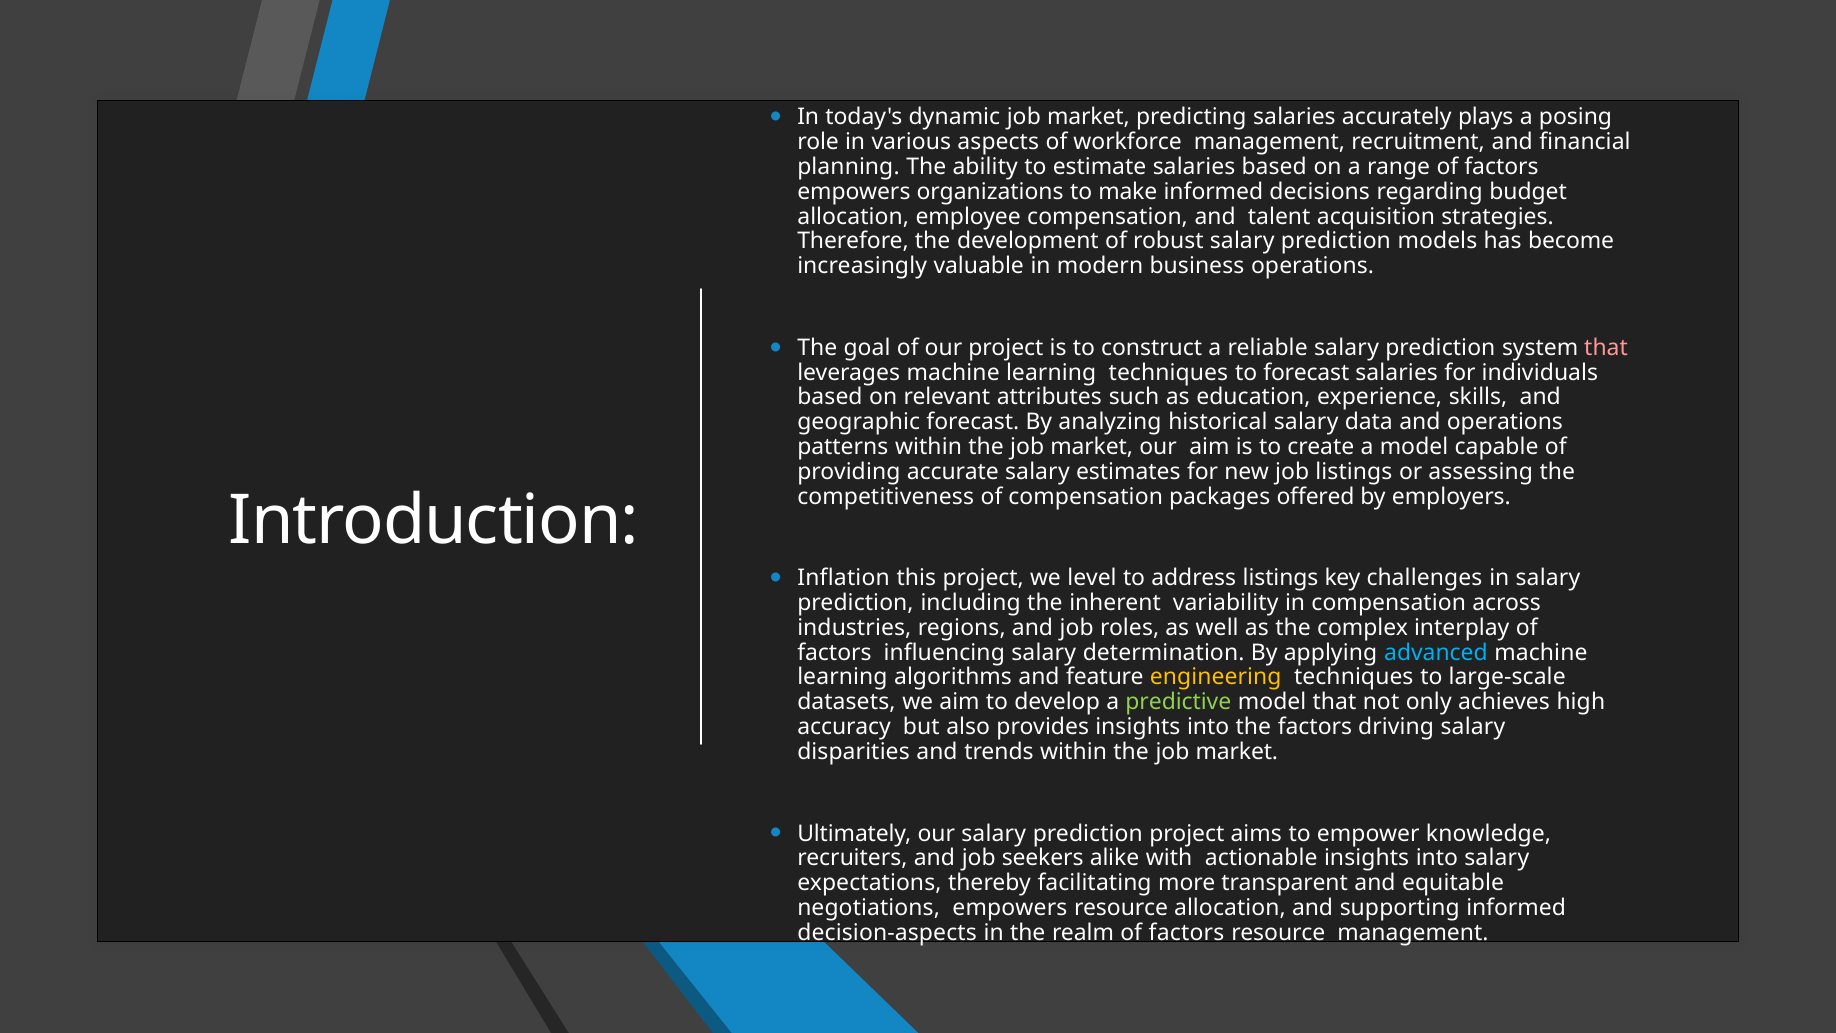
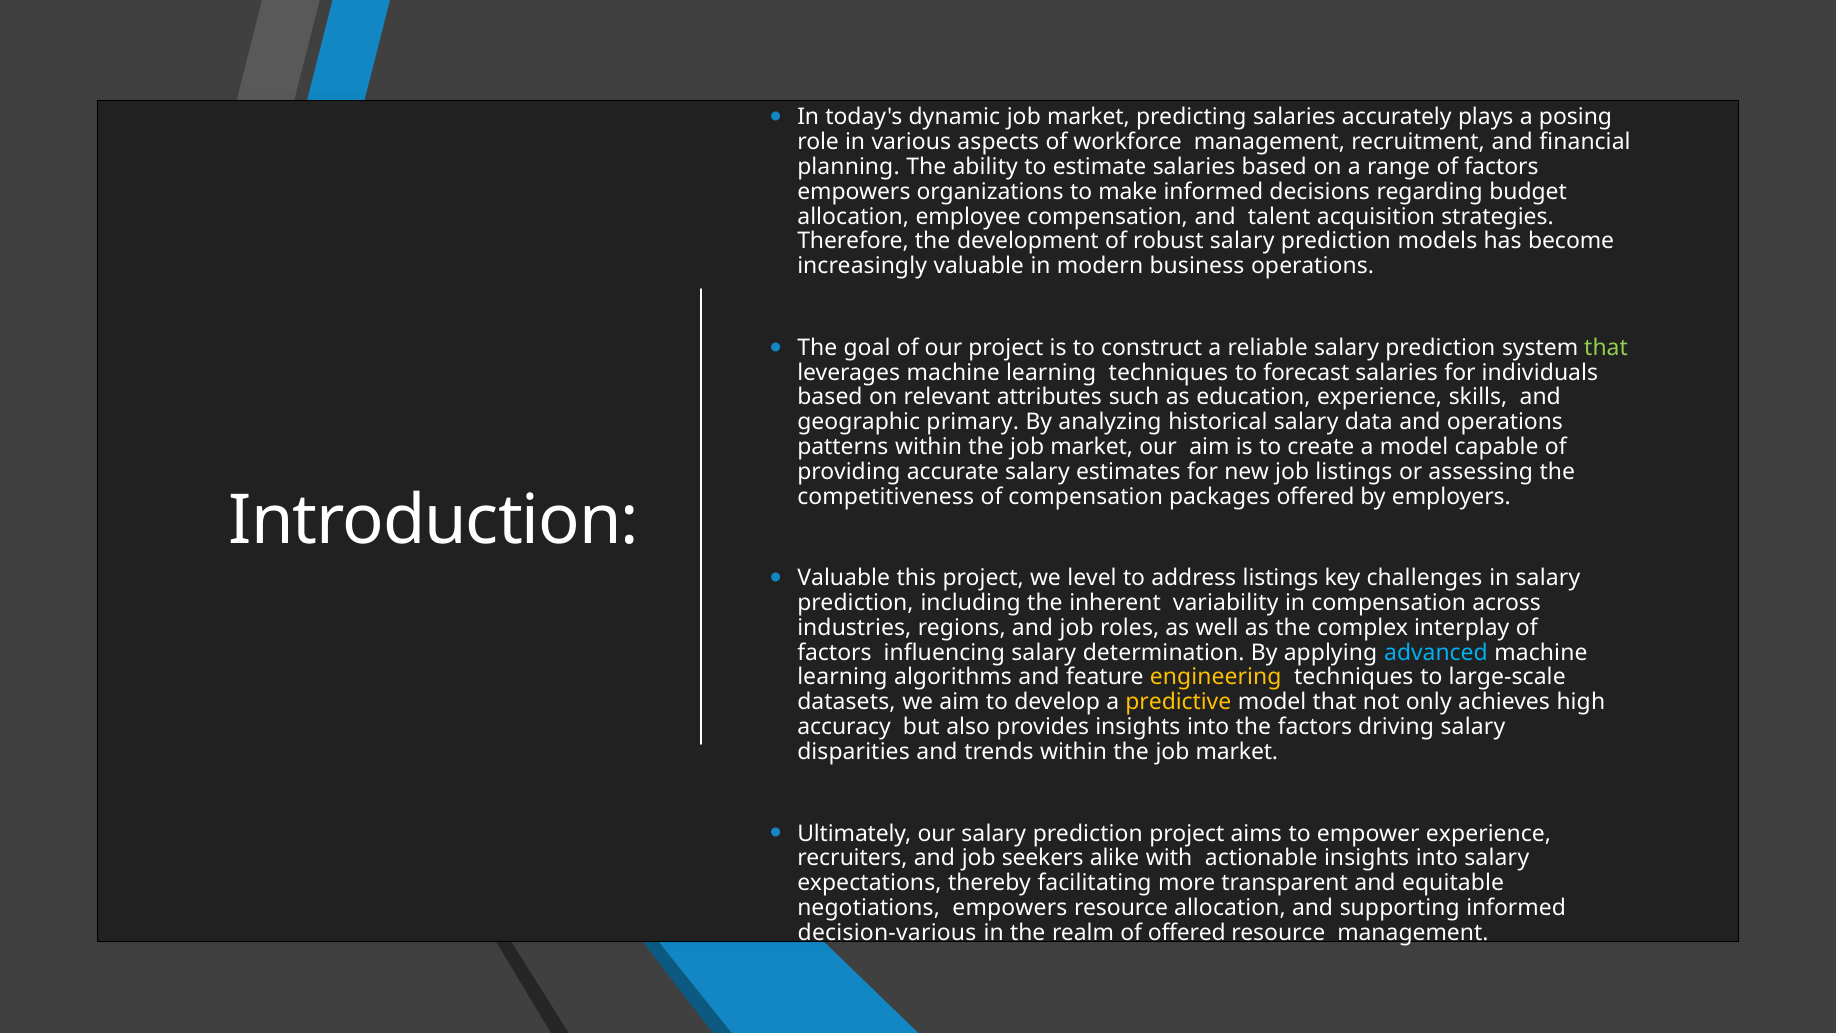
that colour: pink -> light green (1606, 348)
geographic forecast: forecast -> primary (973, 422)
Inflation: Inflation -> Valuable (844, 578)
predictive colour: light green -> yellow (1178, 702)
empower knowledge: knowledge -> experience (1489, 833)
decision-aspects: decision-aspects -> decision-various (887, 932)
realm of factors: factors -> offered (1187, 932)
